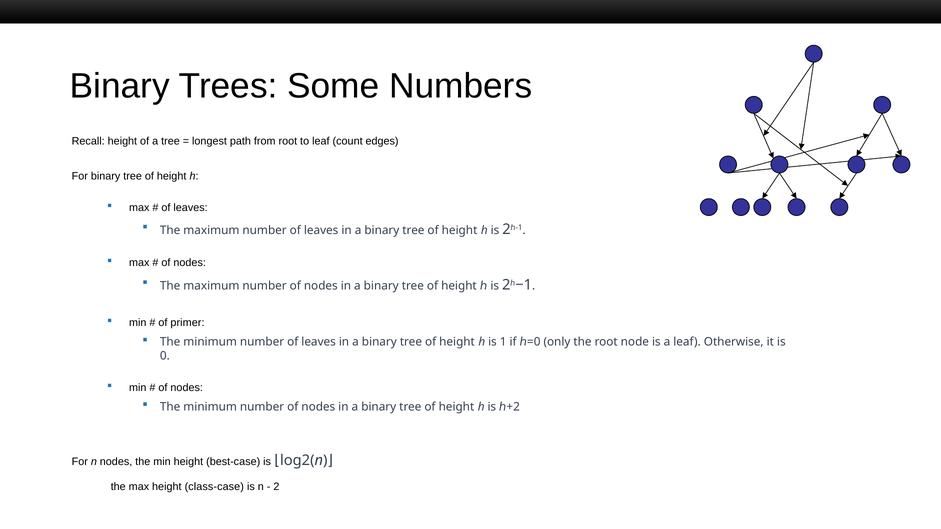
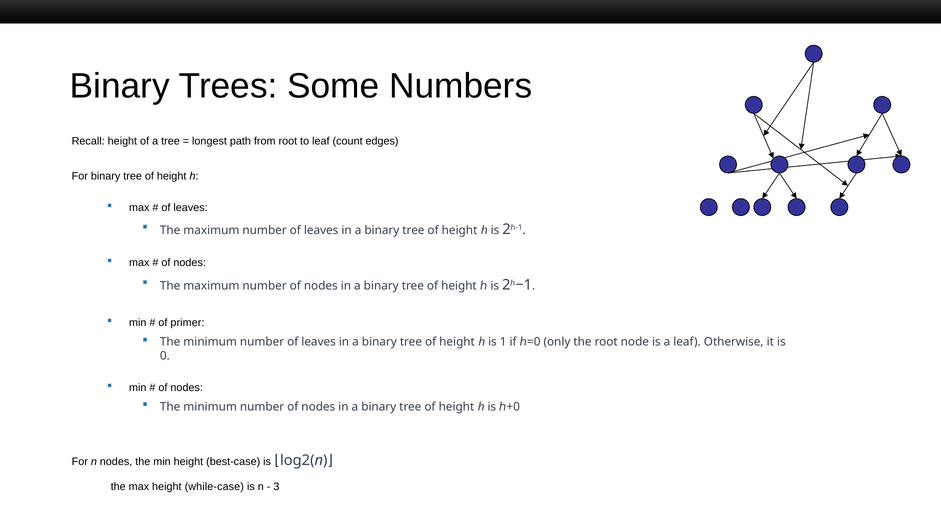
ℎ+2: ℎ+2 -> ℎ+0 (510, 407)
class-case: class-case -> while-case (214, 487)
2: 2 -> 3 (276, 487)
